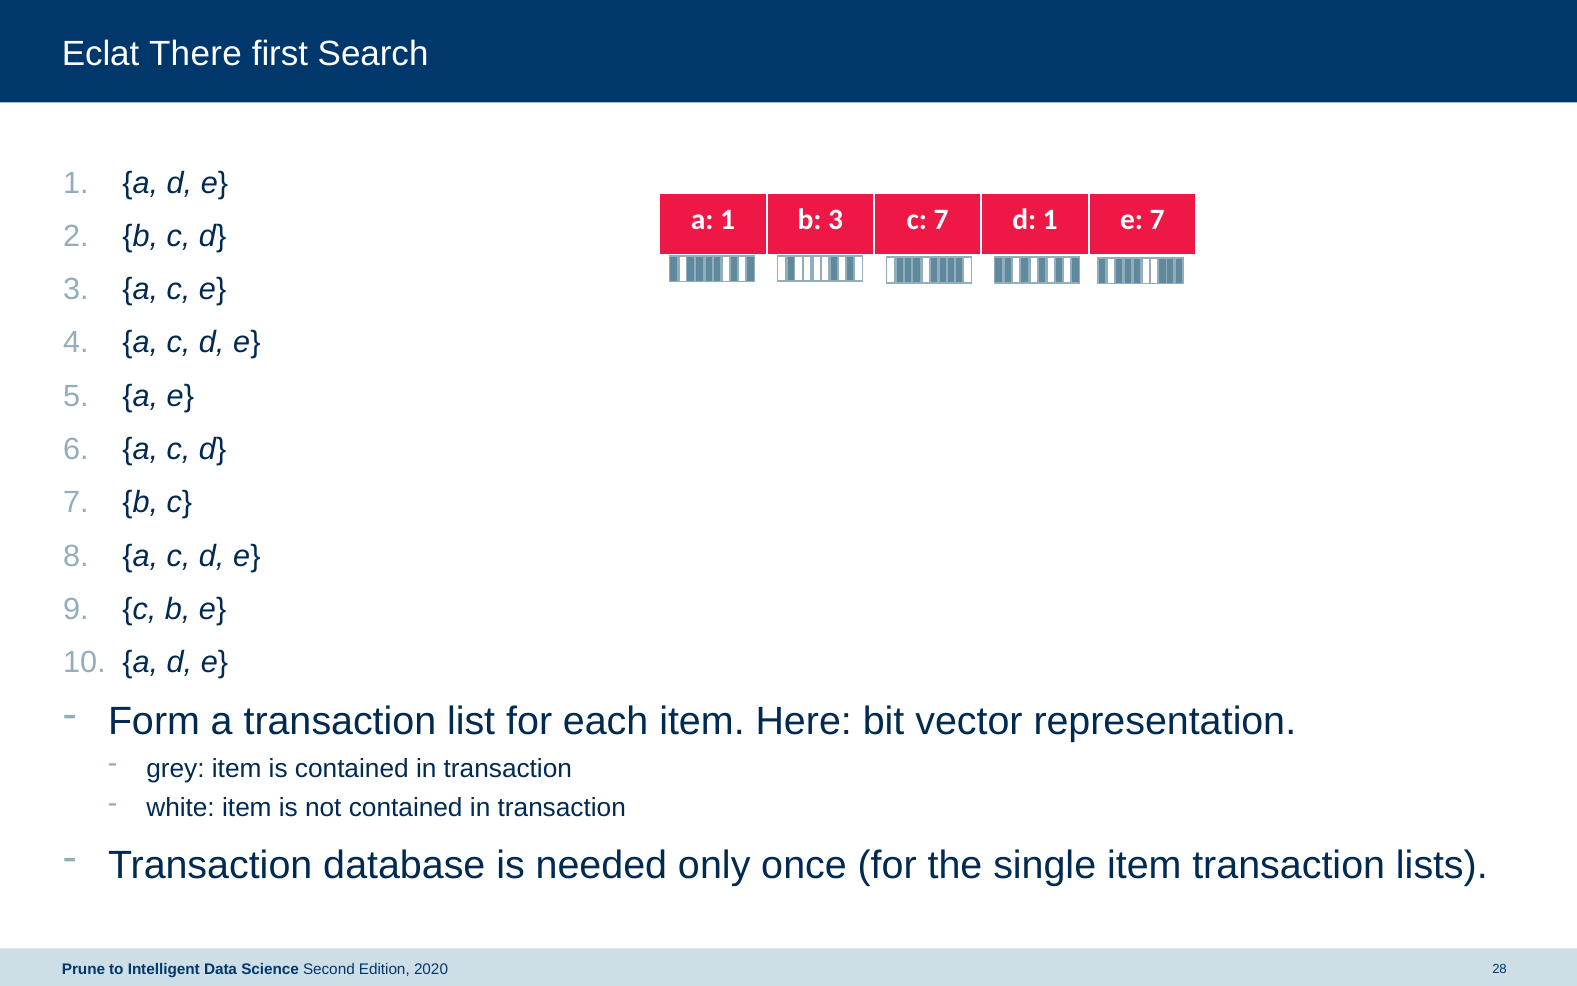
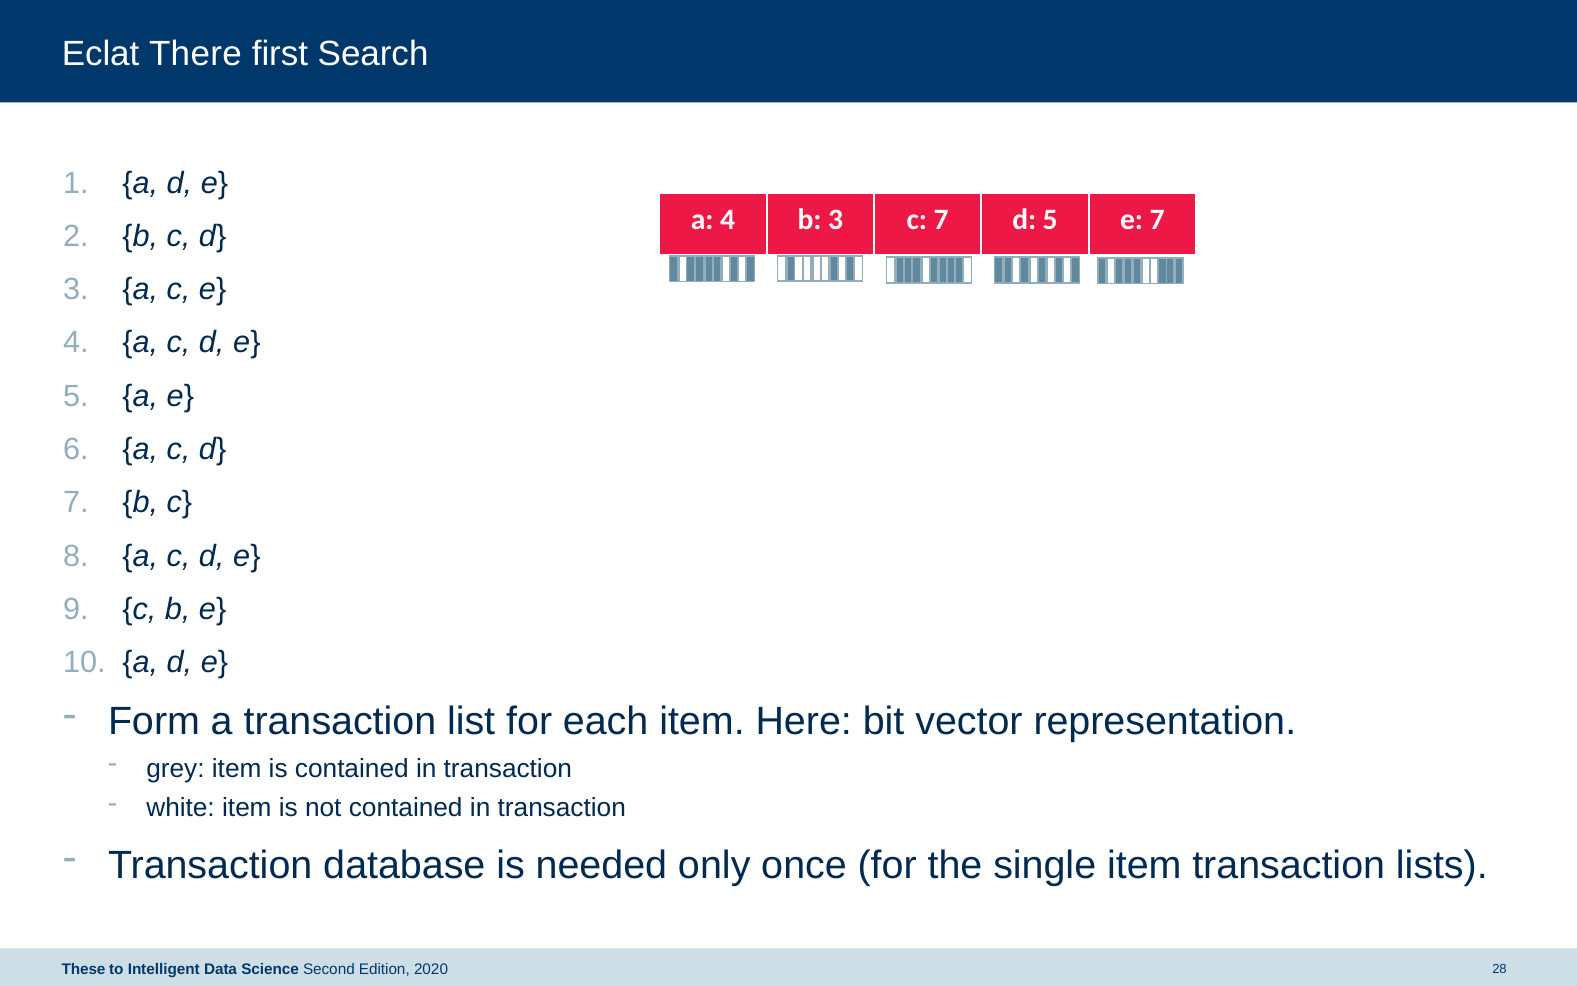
a 1: 1 -> 4 (727, 219)
d 1: 1 -> 5 (1050, 219)
Prune: Prune -> These (84, 969)
